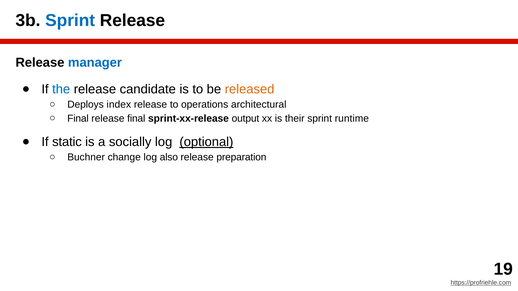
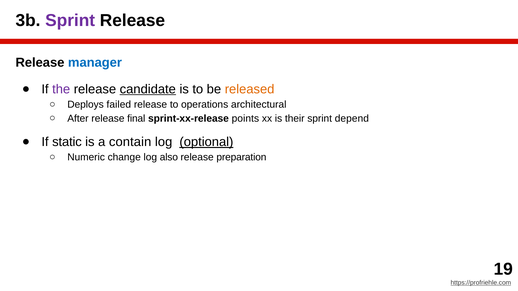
Sprint colour: blue -> purple (70, 21)
the colour: blue -> purple (61, 89)
candidate underline: none -> present (148, 89)
index: index -> failed (119, 105)
Final: Final -> After (78, 119)
output: output -> points (245, 119)
runtime: runtime -> depend (352, 119)
socially: socially -> contain (130, 142)
Buchner: Buchner -> Numeric (86, 158)
